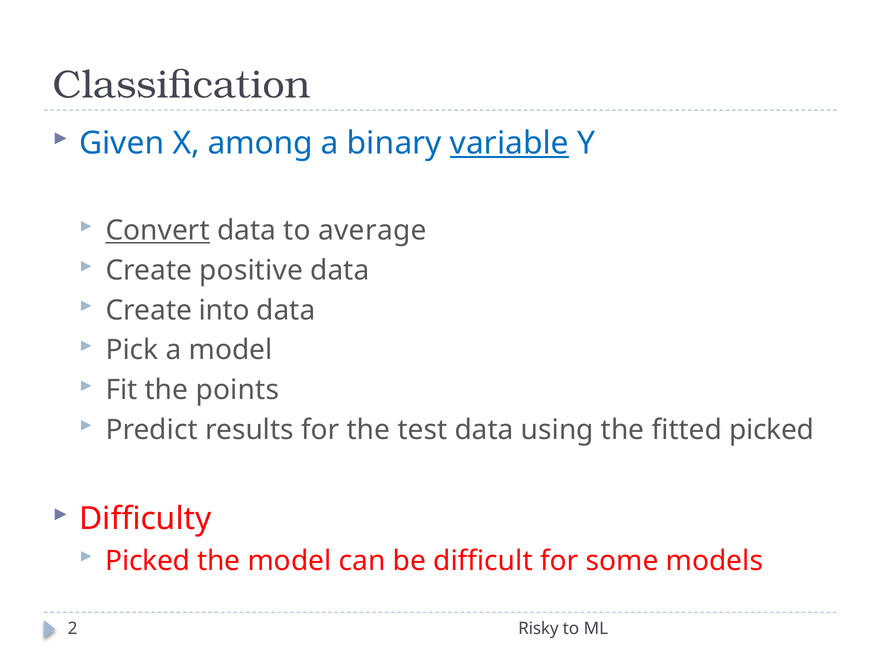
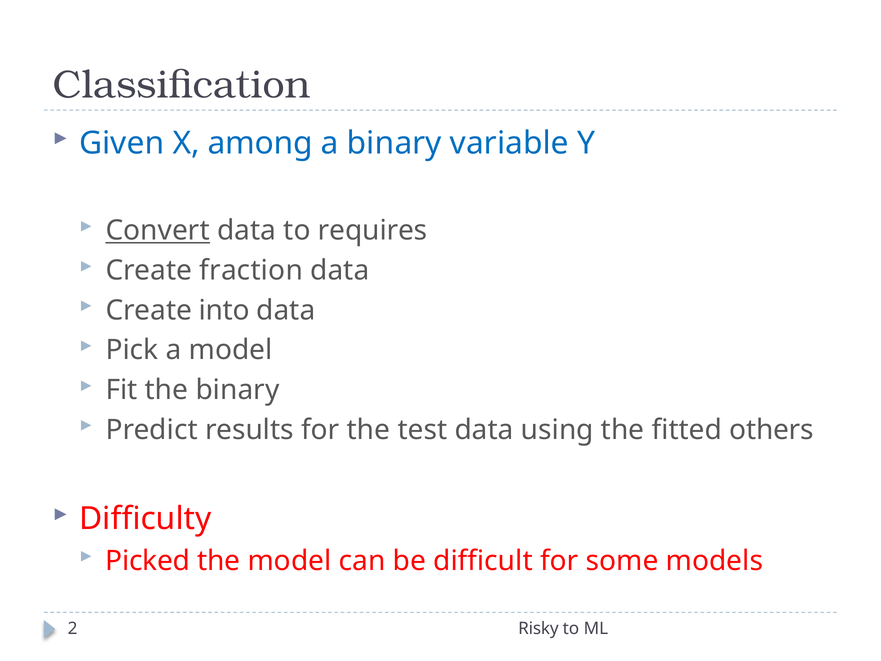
variable underline: present -> none (509, 143)
average: average -> requires (373, 230)
positive: positive -> fraction (251, 270)
the points: points -> binary (237, 390)
fitted picked: picked -> others (772, 430)
